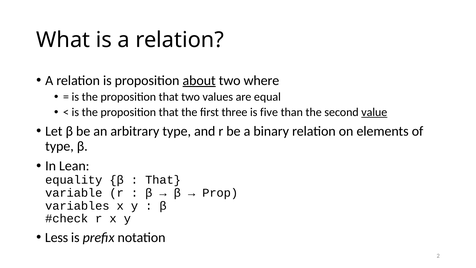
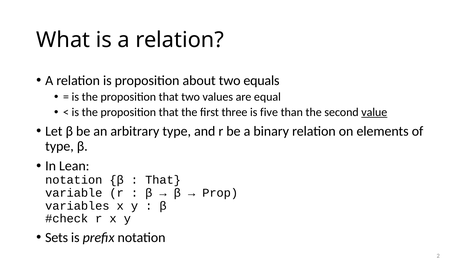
about underline: present -> none (199, 80)
where: where -> equals (261, 80)
equality: equality -> notation (74, 180)
Less: Less -> Sets (57, 237)
